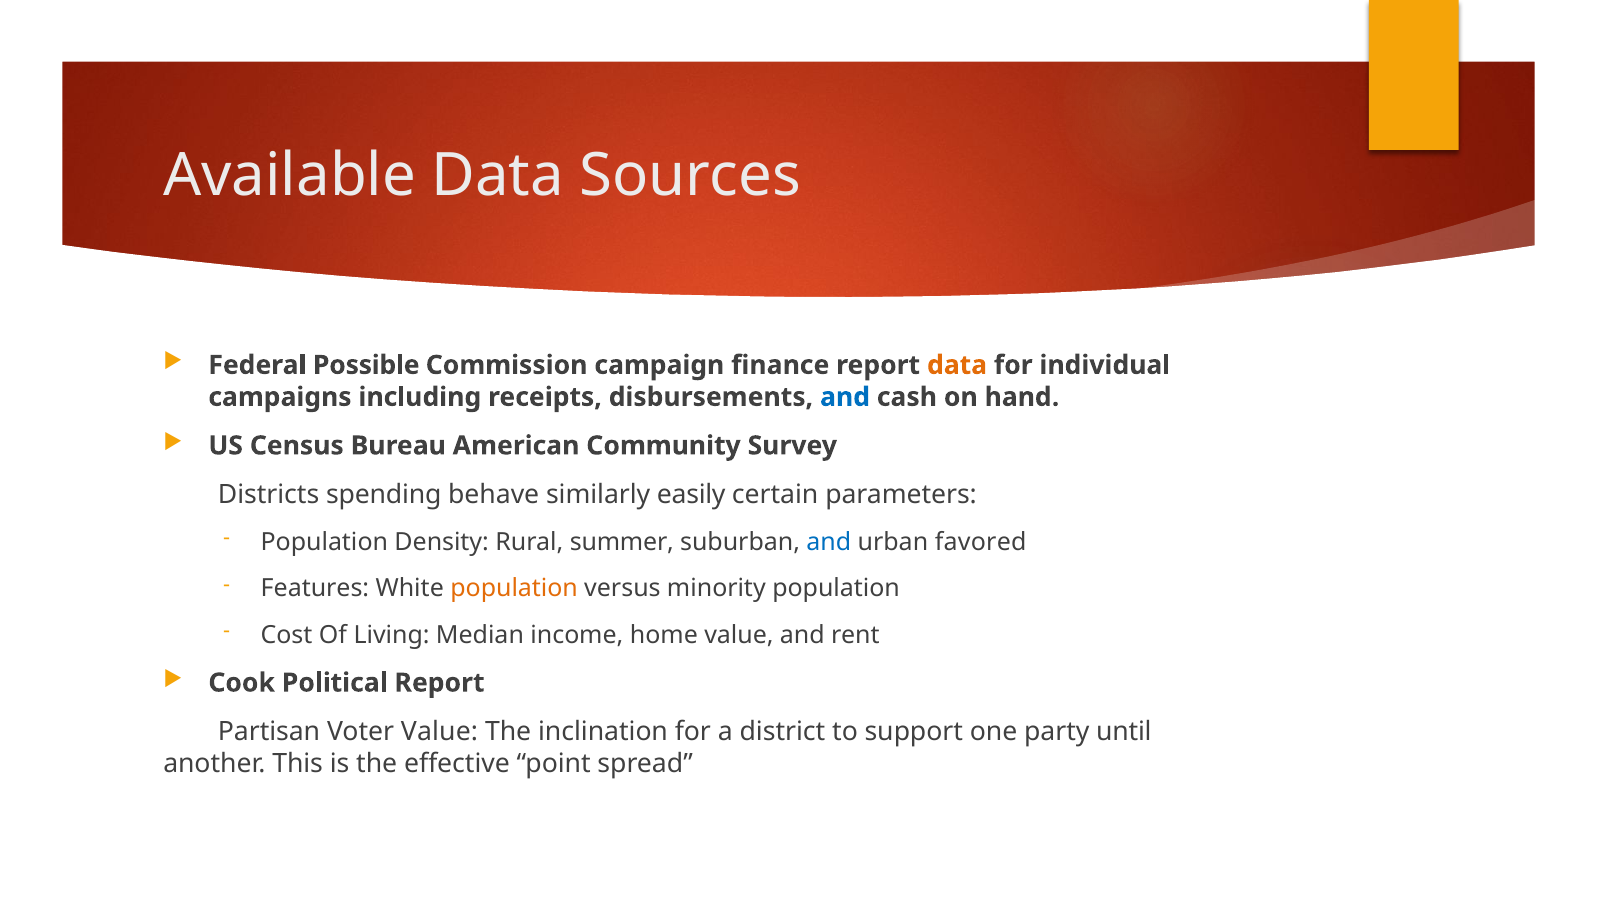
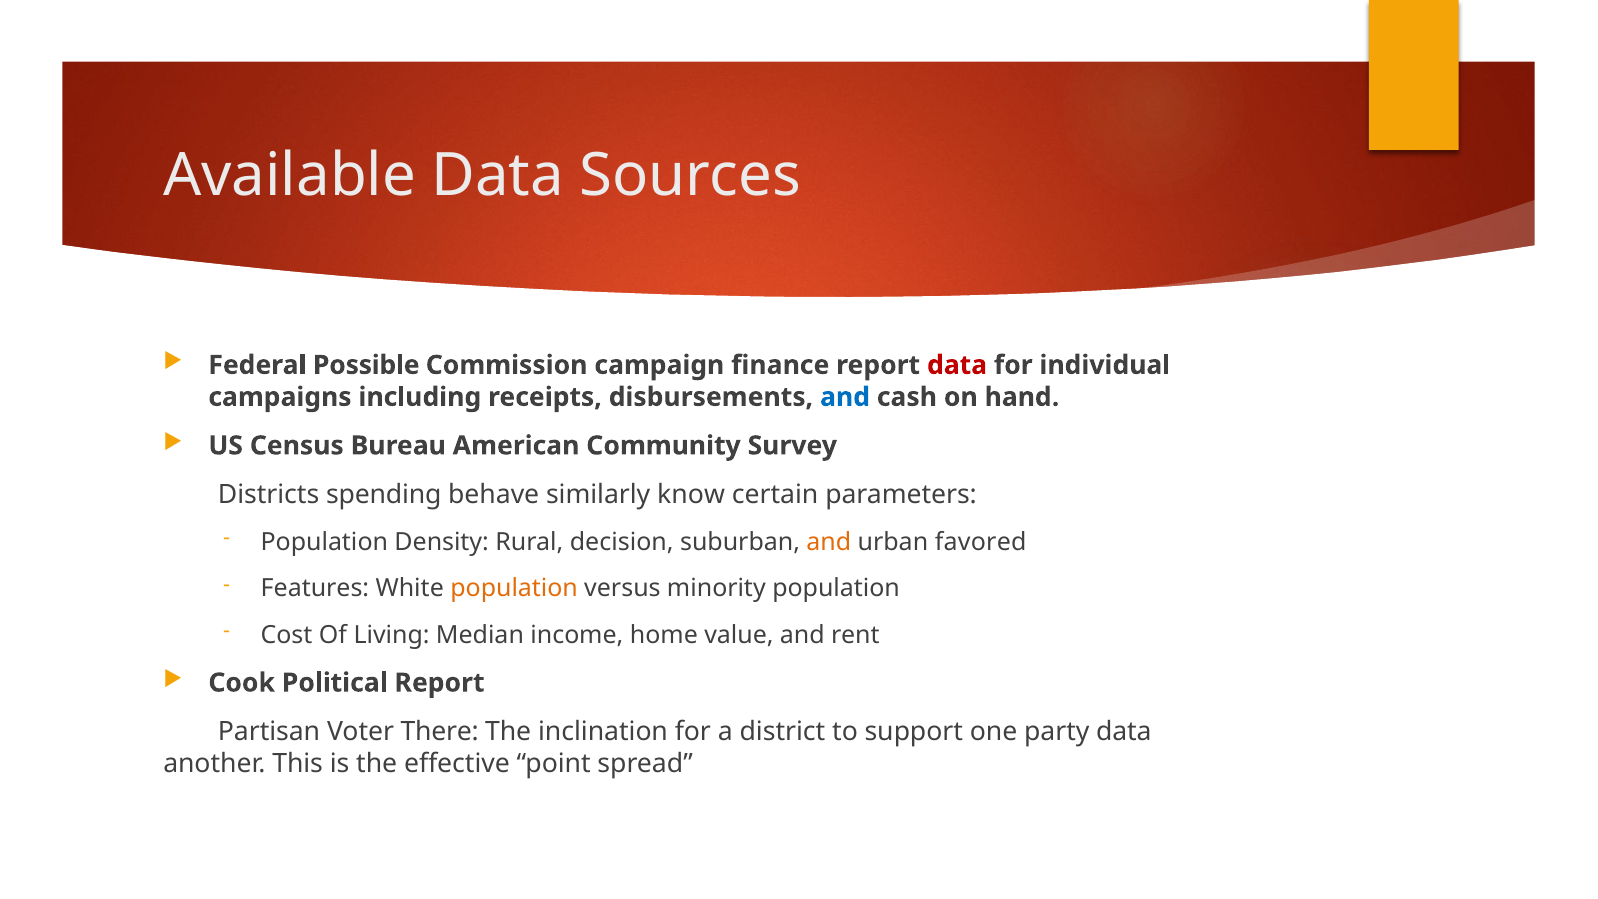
data colour: orange -> red (957, 365)
easily: easily -> know (691, 494)
summer: summer -> decision (622, 542)
and colour: blue -> orange (829, 542)
Voter Value: Value -> There (440, 731)
party until: until -> data (1124, 731)
